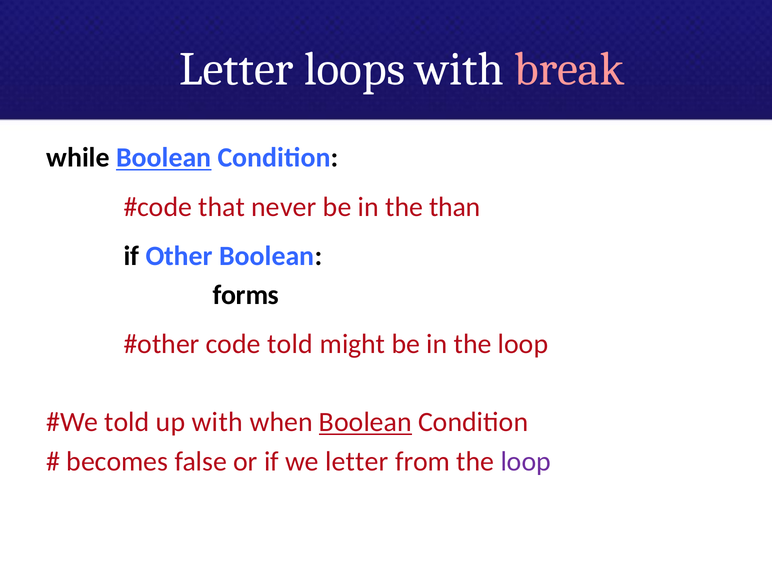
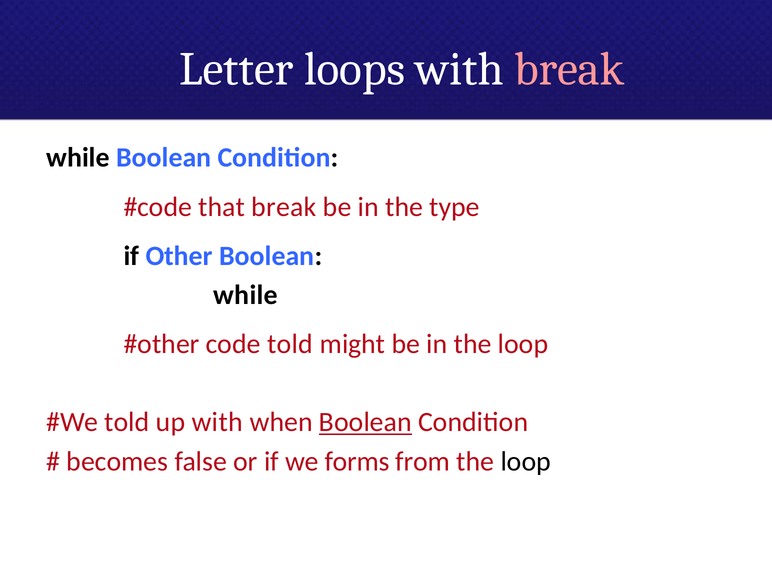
Boolean underline: present -> none (164, 158)
that never: never -> break (284, 207)
than: than -> type (455, 207)
forms: forms -> while (246, 295)
we letter: letter -> forms (357, 461)
loop colour: purple -> black (526, 461)
